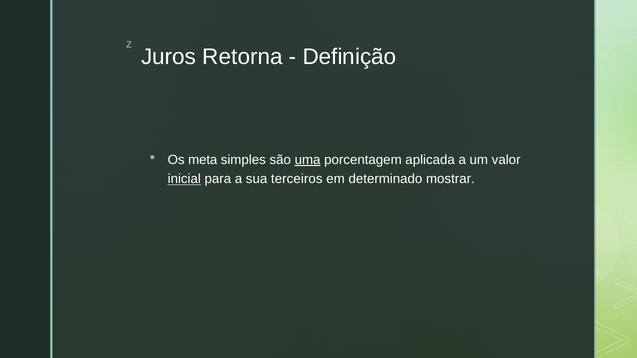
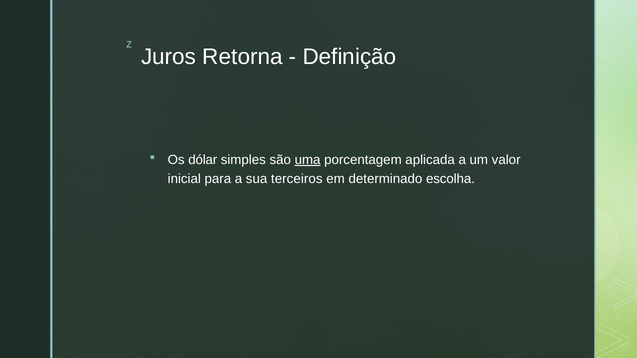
meta: meta -> dólar (203, 160)
inicial underline: present -> none (184, 179)
mostrar: mostrar -> escolha (450, 179)
